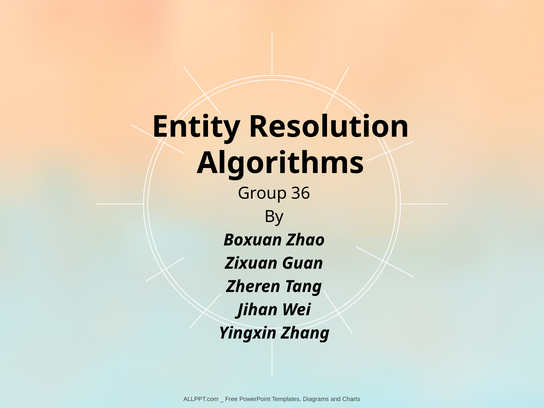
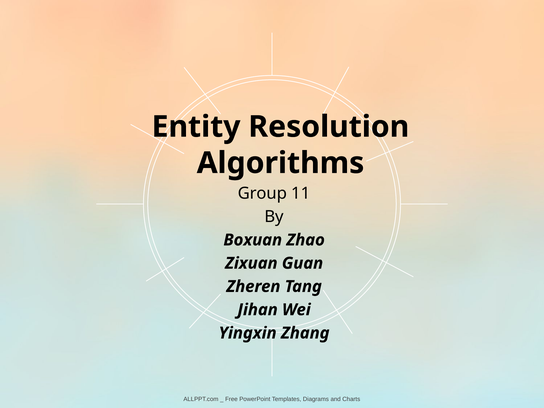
36: 36 -> 11 (301, 193)
